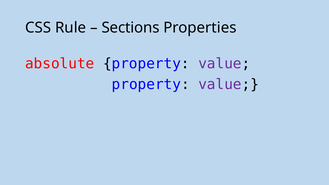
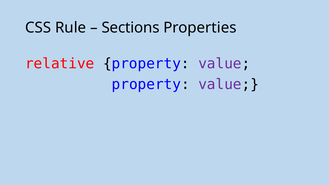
absolute: absolute -> relative (60, 64)
